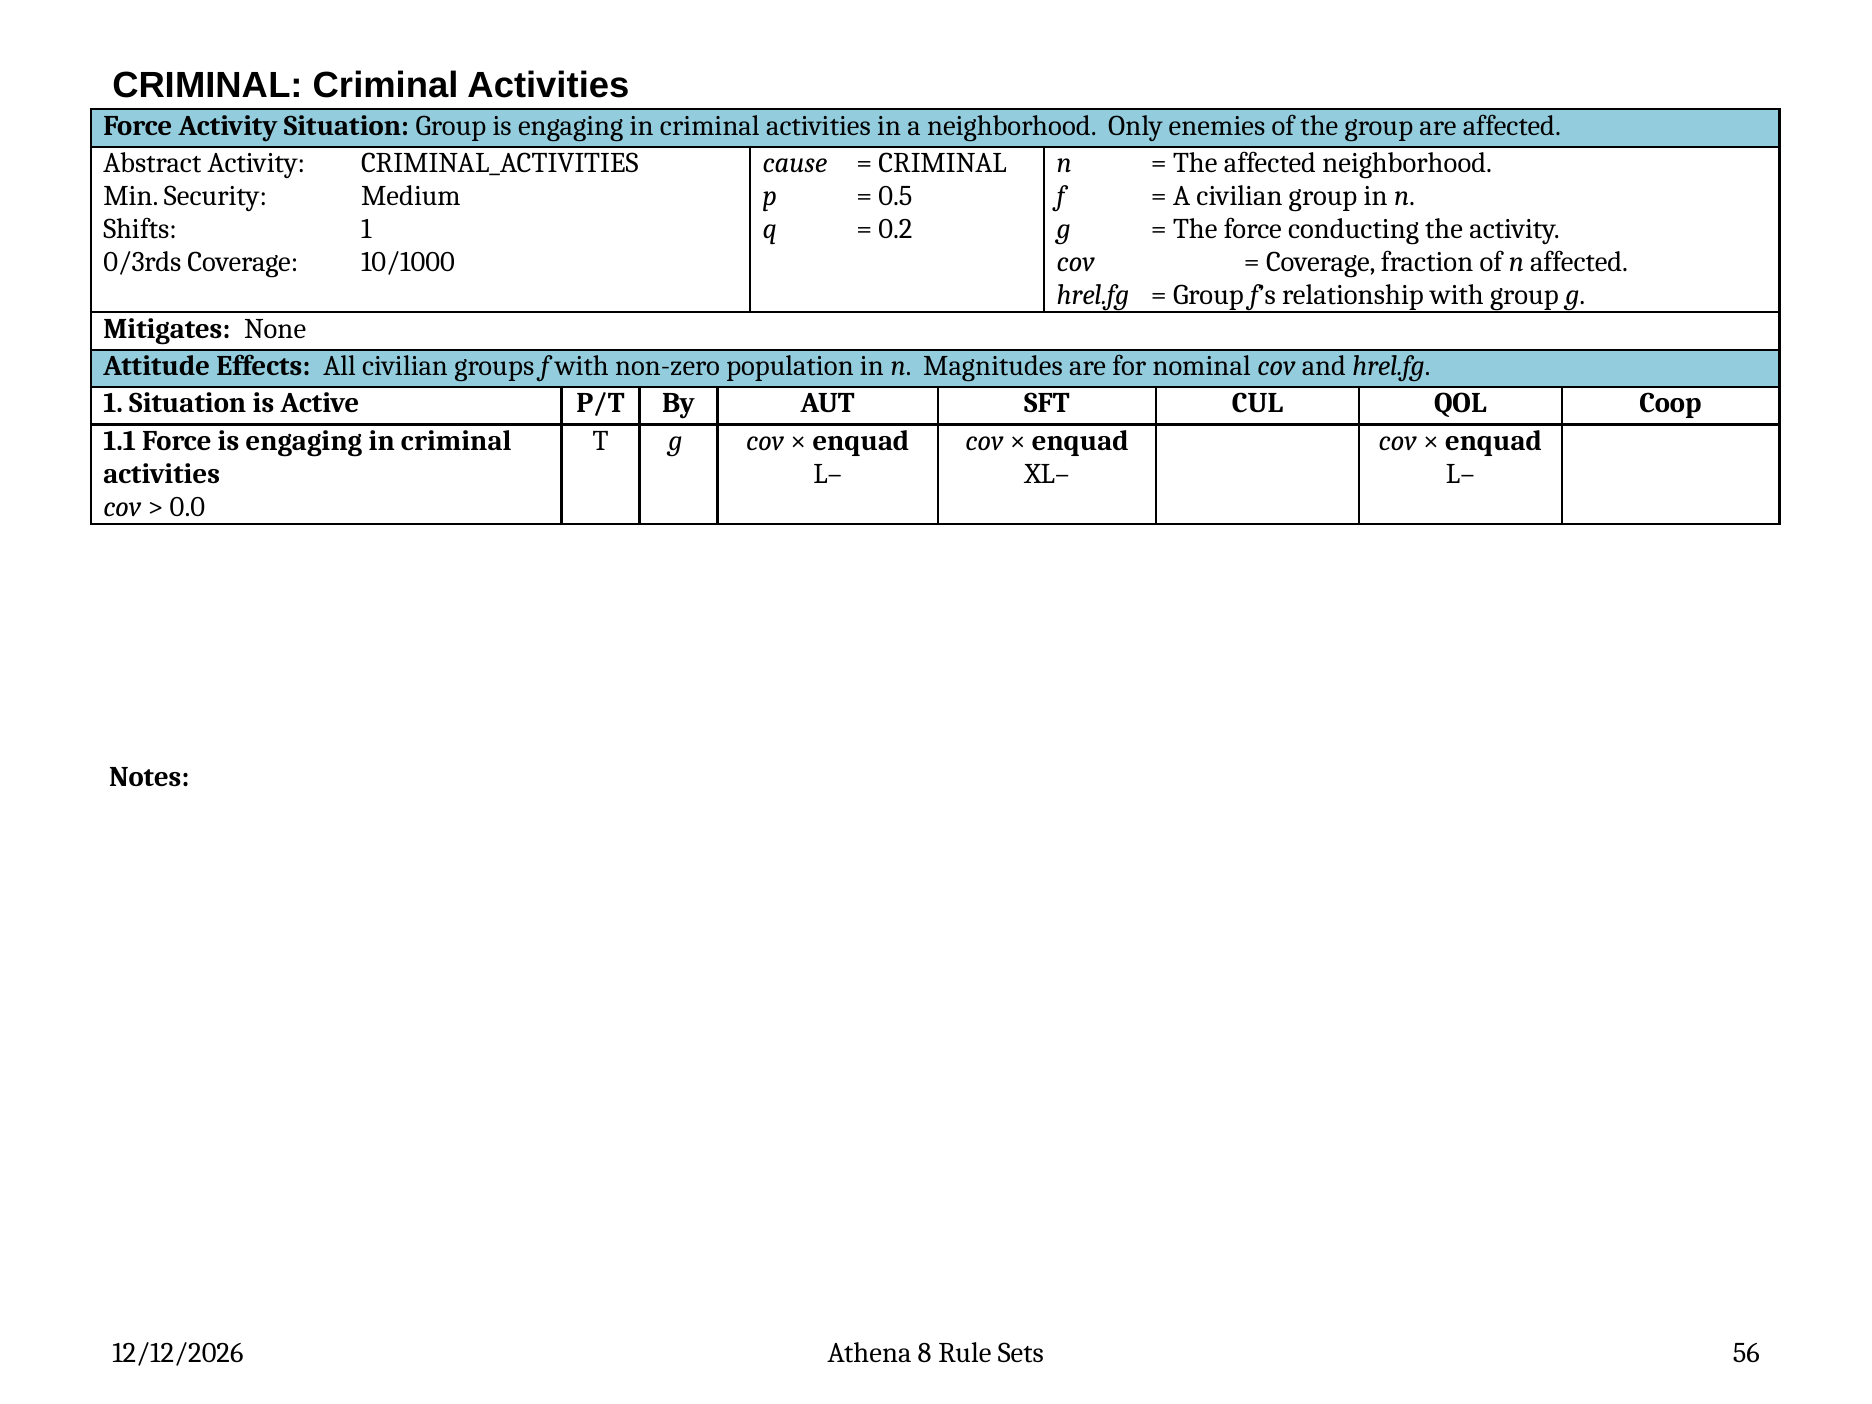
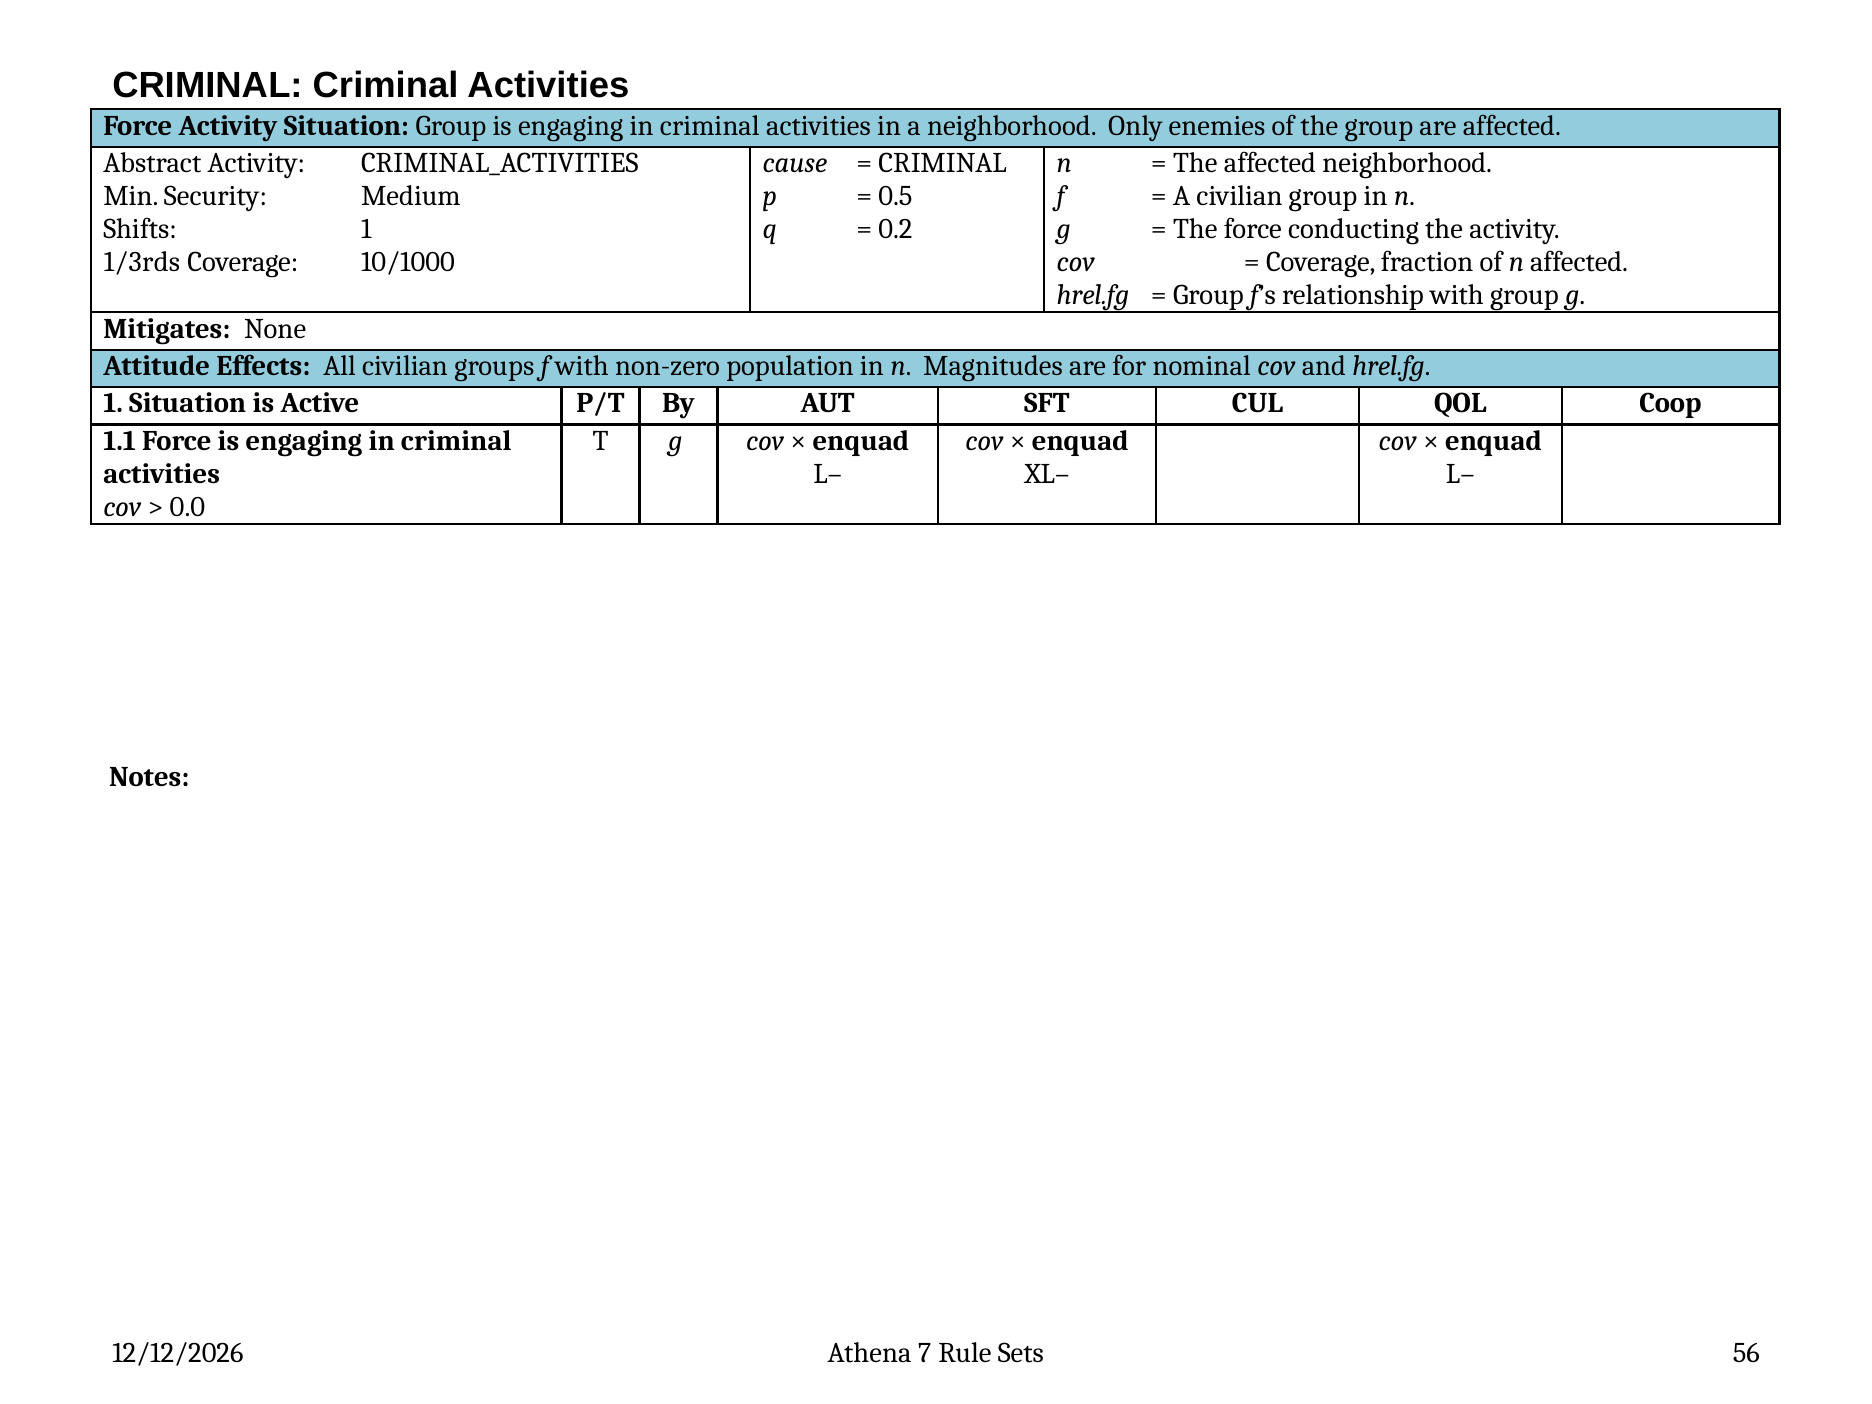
0/3rds: 0/3rds -> 1/3rds (142, 262)
8: 8 -> 7 (925, 1353)
